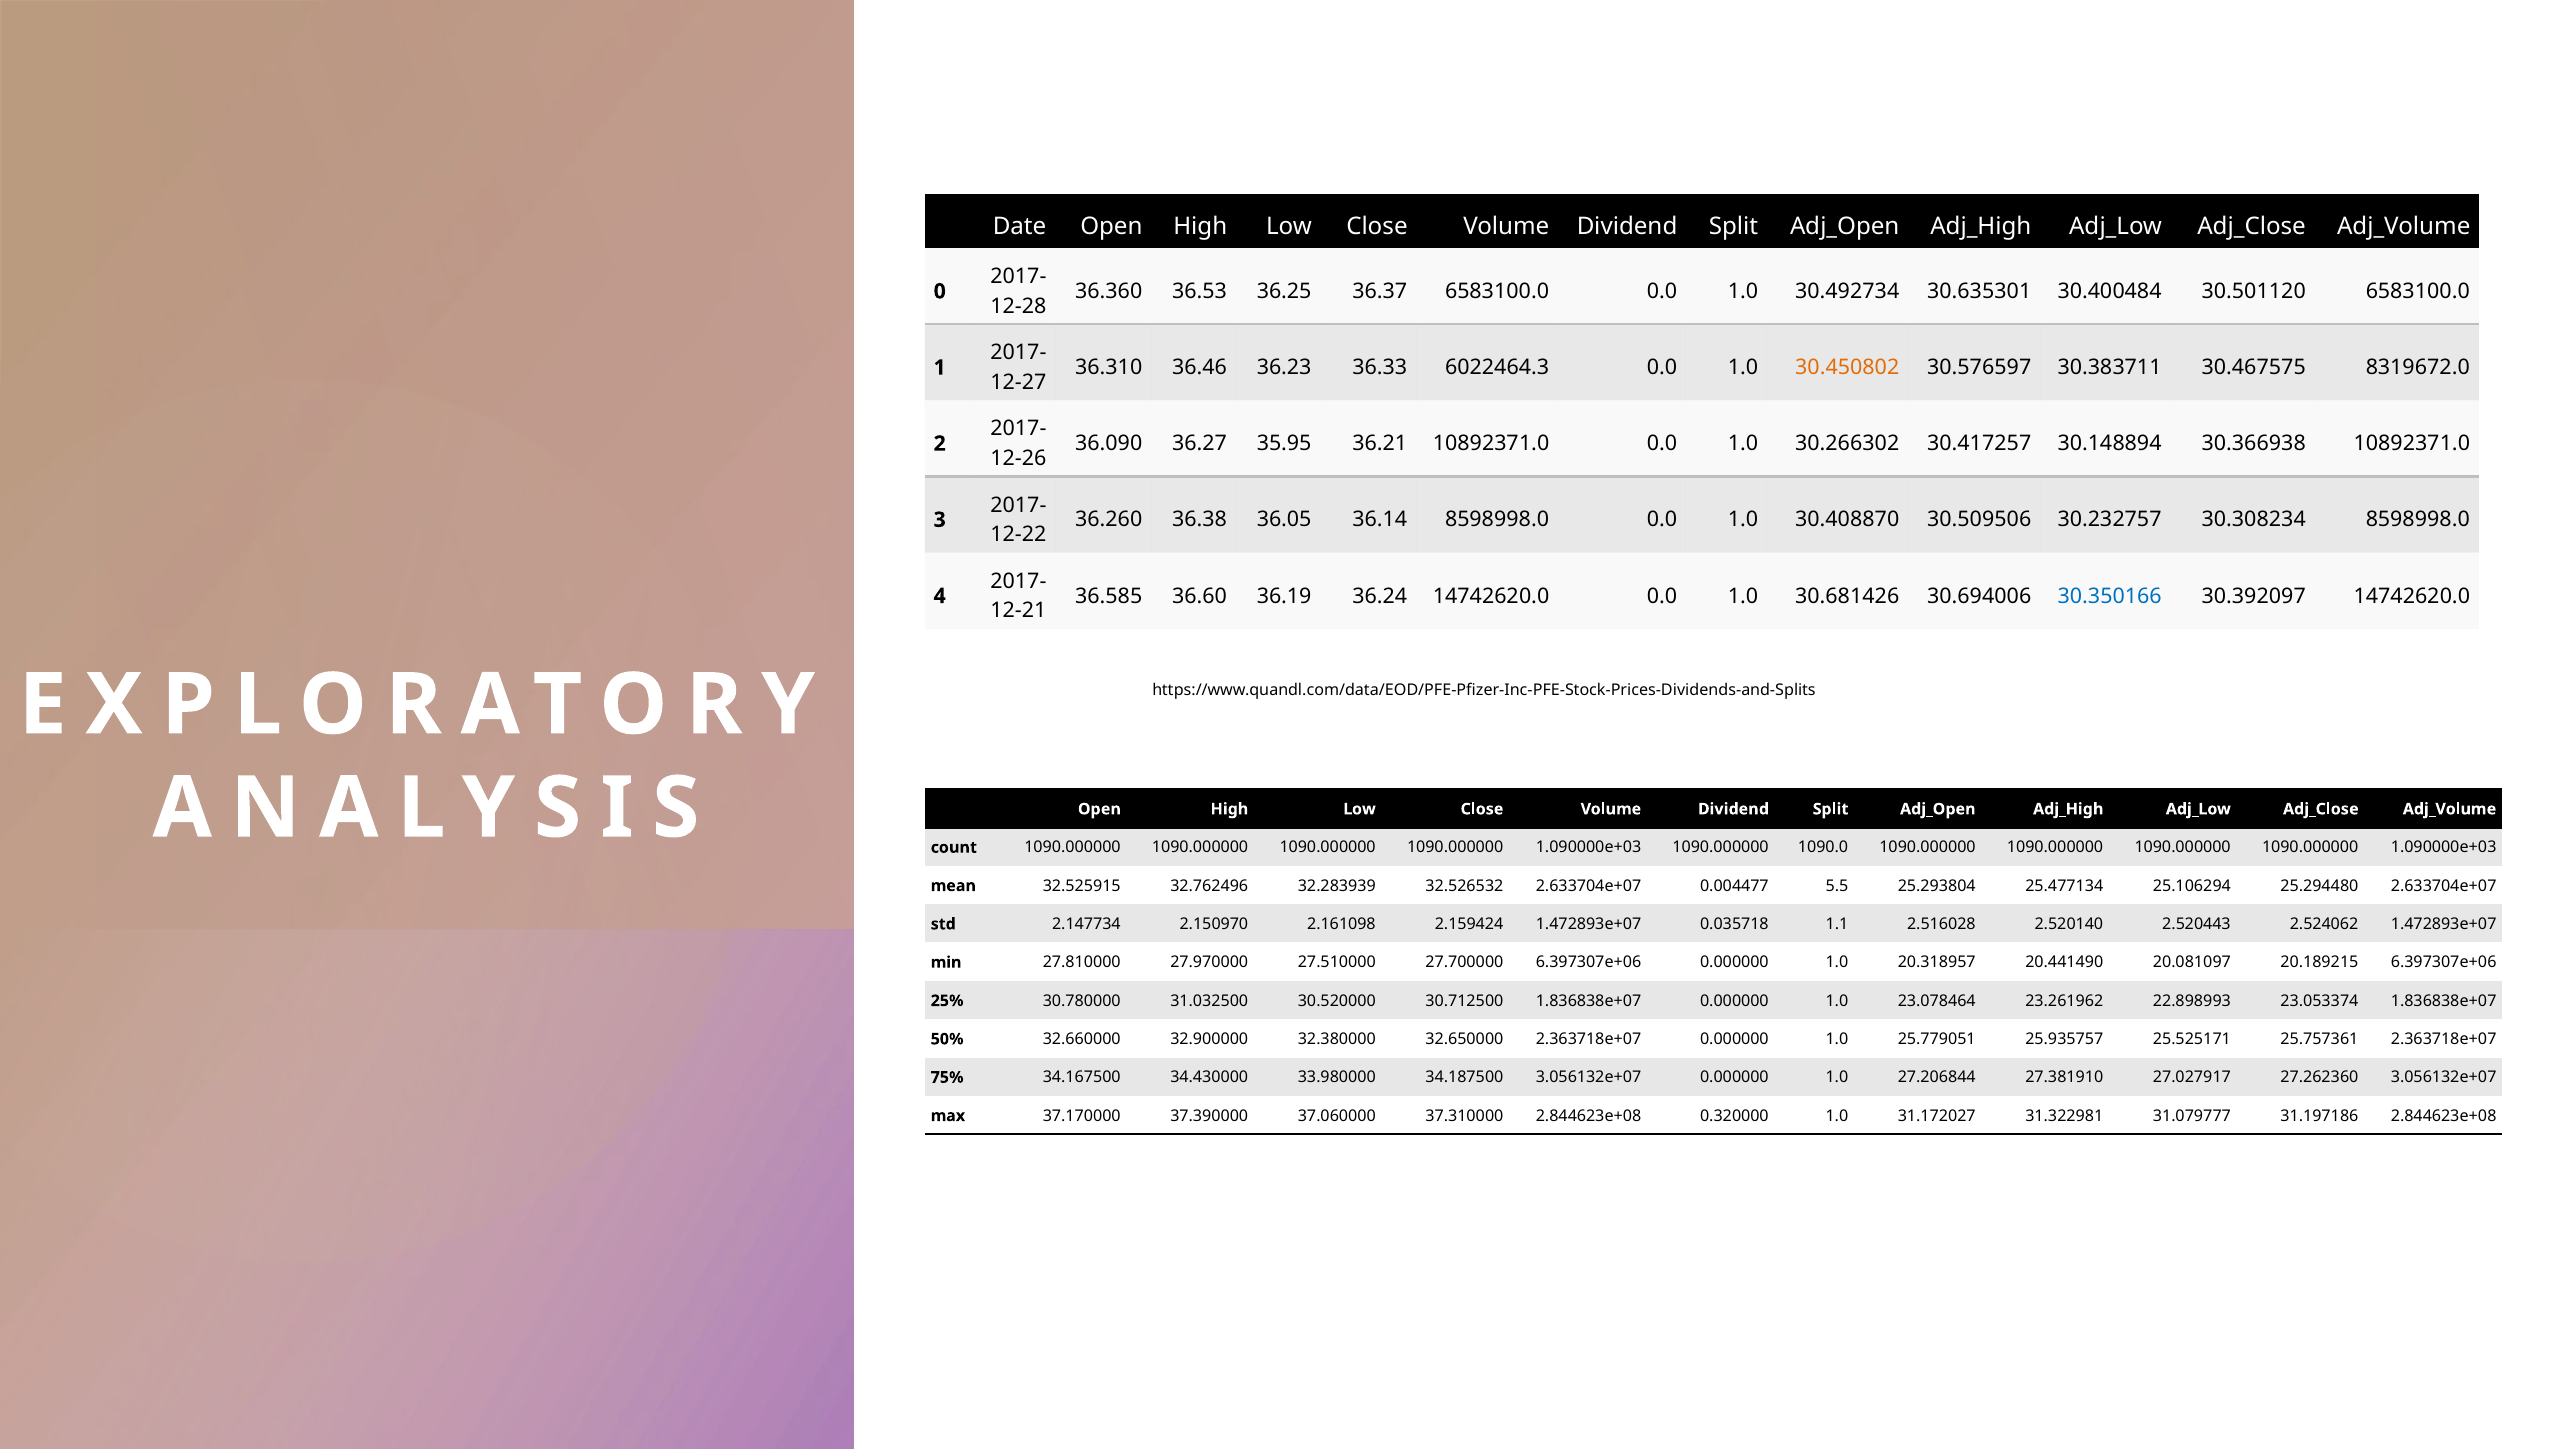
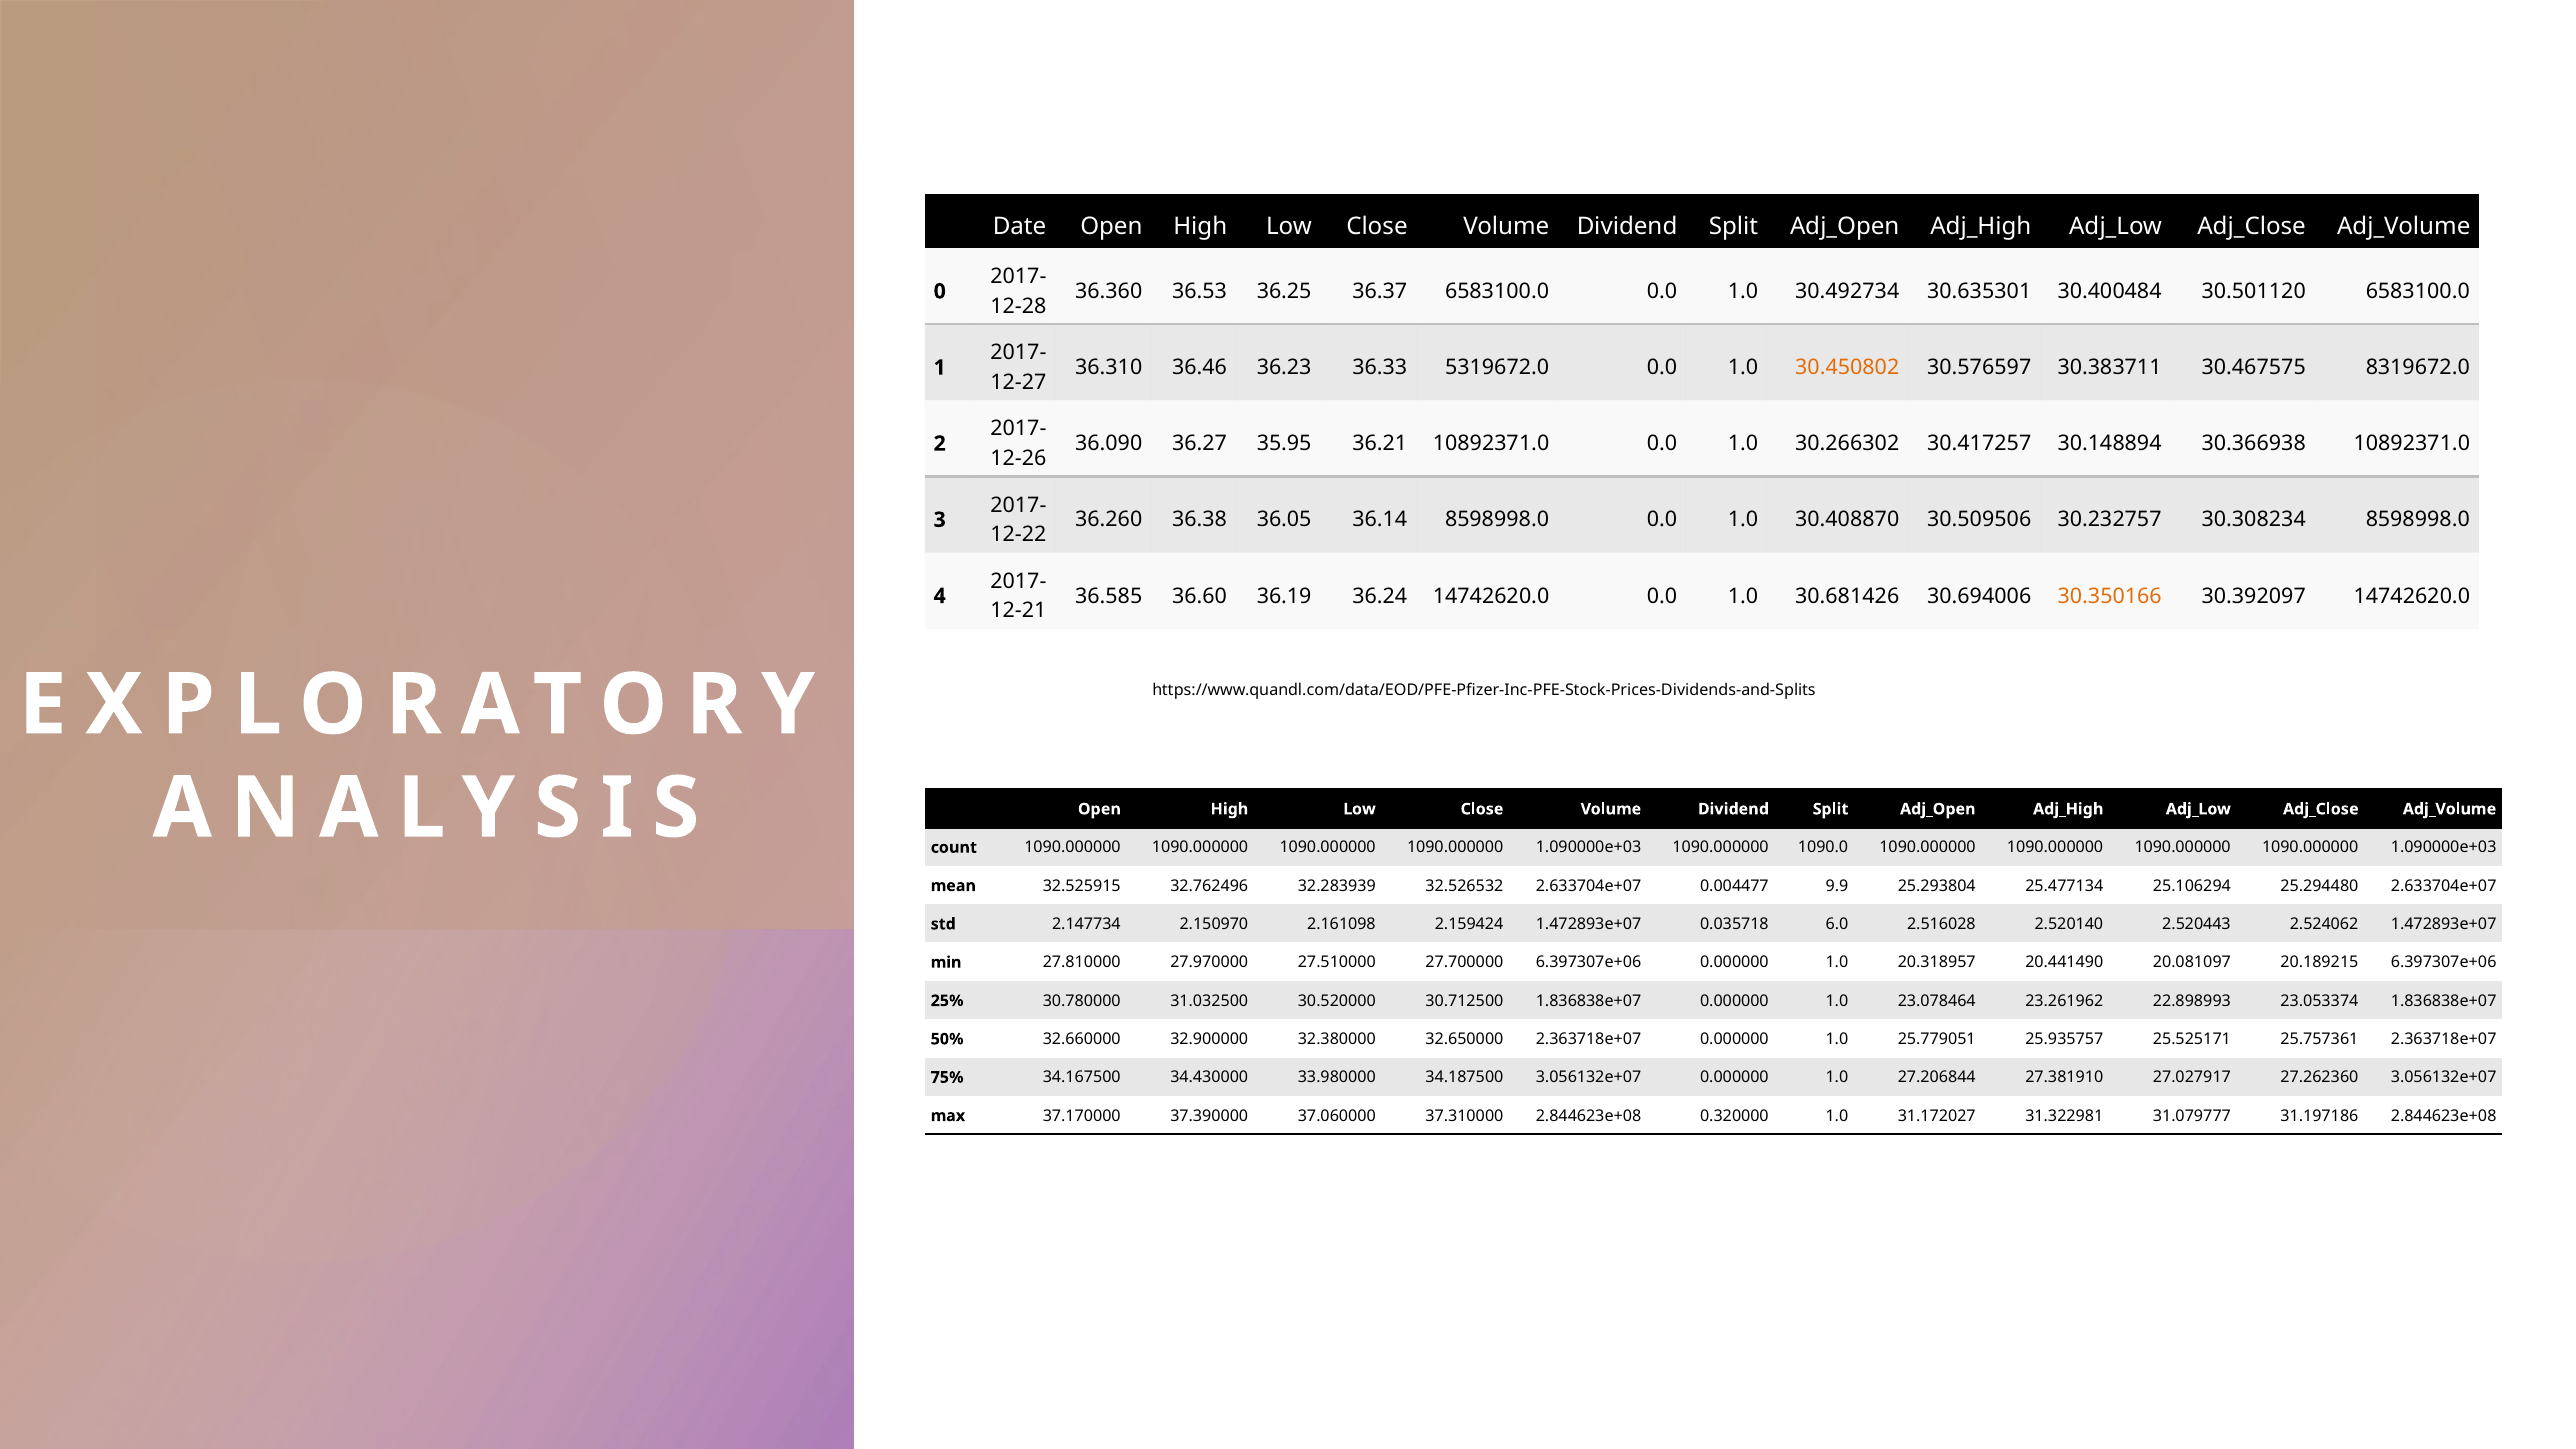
6022464.3: 6022464.3 -> 5319672.0 (1497, 368)
30.350166 colour: blue -> orange (2110, 596)
5.5: 5.5 -> 9.9 (1837, 886)
1.1: 1.1 -> 6.0 (1837, 924)
